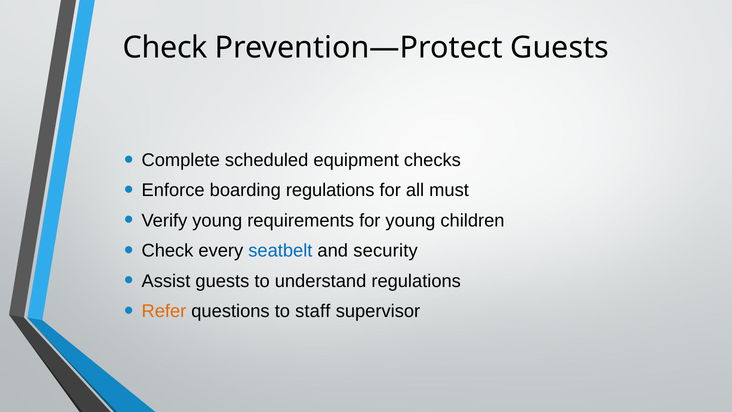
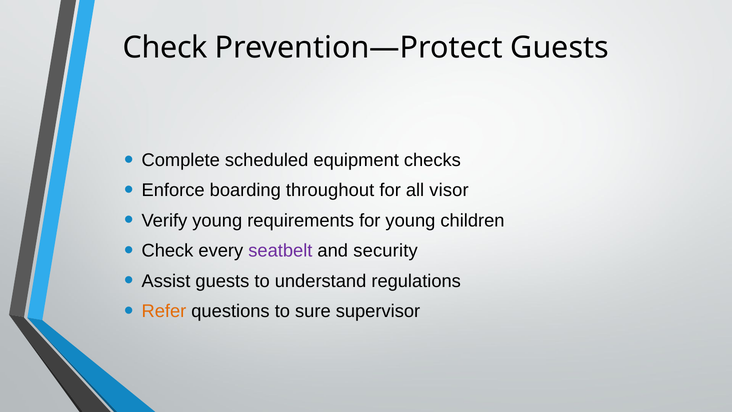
boarding regulations: regulations -> throughout (330, 190)
must: must -> visor (449, 190)
seatbelt colour: blue -> purple (280, 251)
staff: staff -> sure (313, 311)
